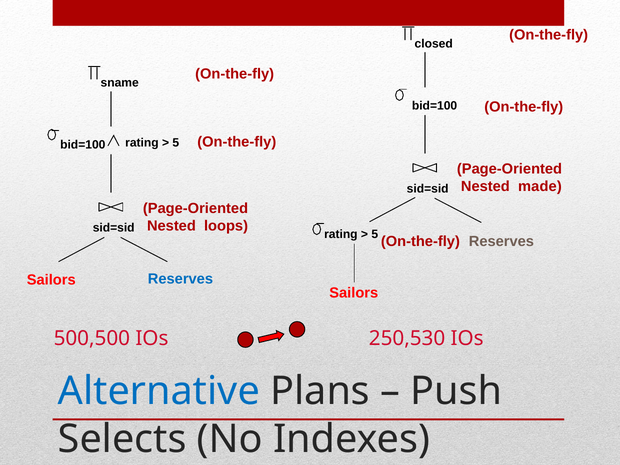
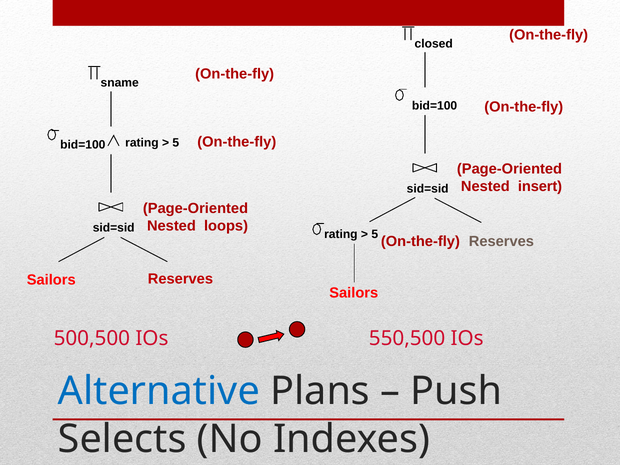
made: made -> insert (540, 187)
Reserves colour: blue -> red (180, 279)
250,530: 250,530 -> 550,500 (407, 338)
